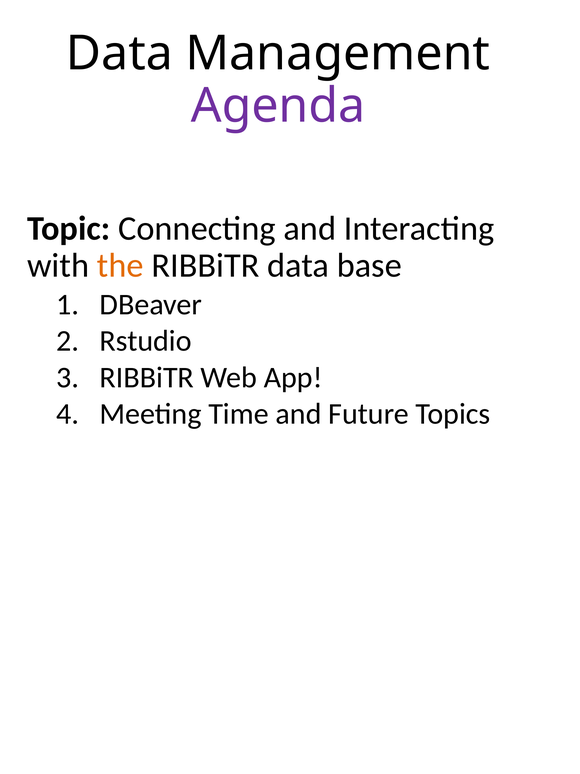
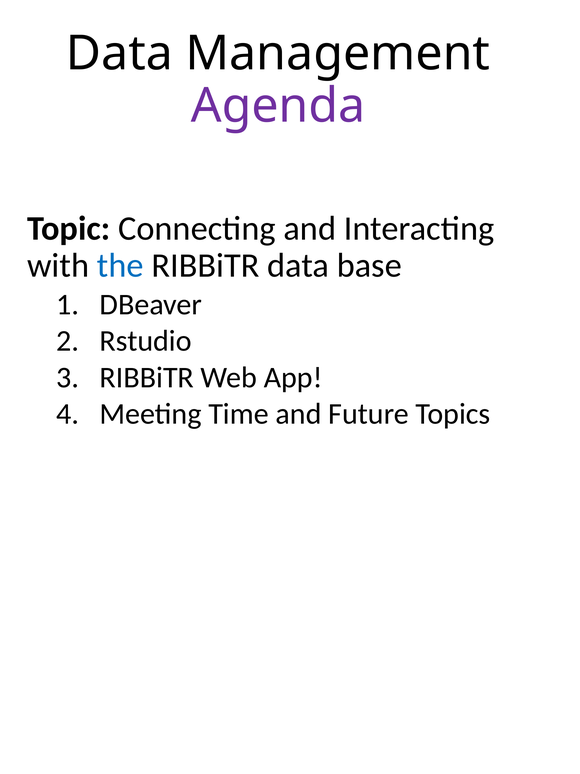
the colour: orange -> blue (120, 265)
